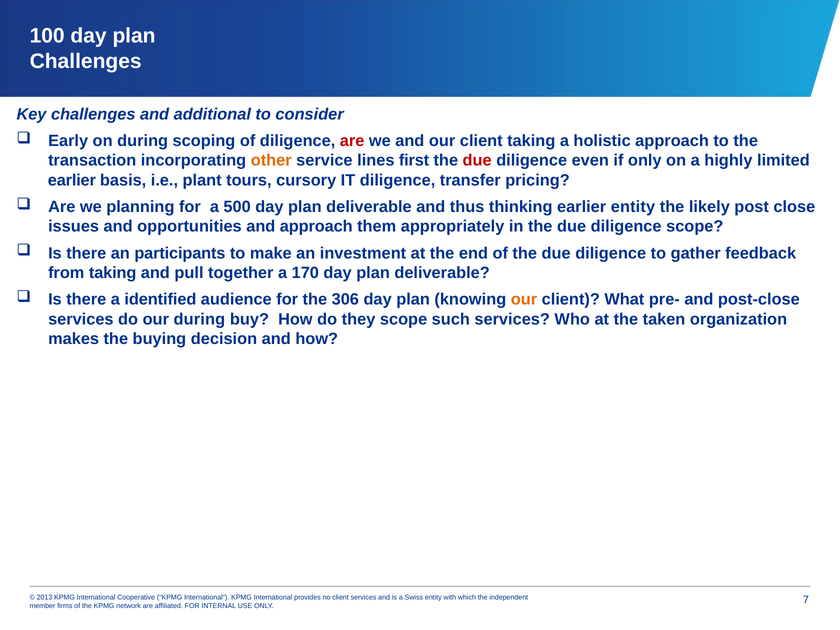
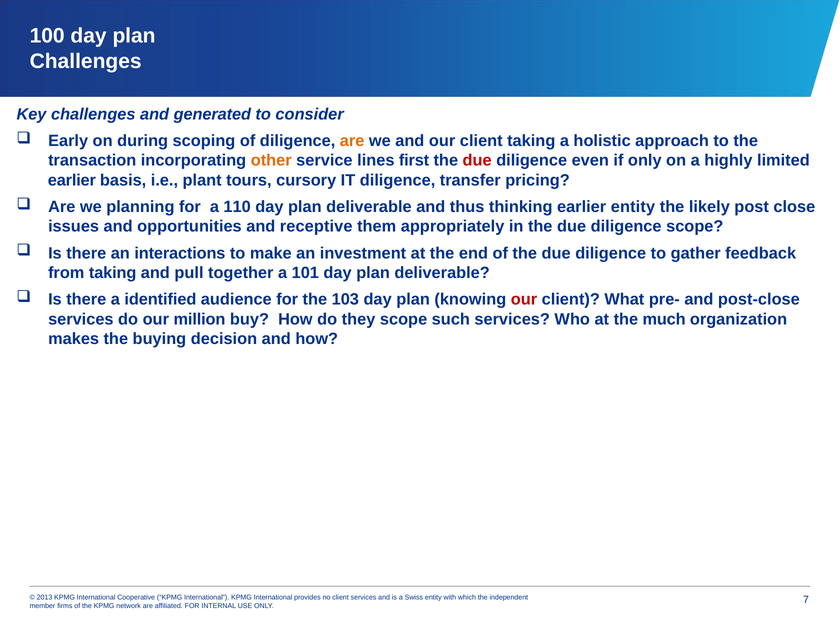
additional: additional -> generated (212, 114)
are colour: red -> orange (352, 141)
500: 500 -> 110 (237, 207)
and approach: approach -> receptive (316, 227)
participants: participants -> interactions (180, 253)
170: 170 -> 101 (305, 273)
306: 306 -> 103 (345, 299)
our colour: orange -> red (524, 299)
our during: during -> million (199, 319)
taken: taken -> much (664, 319)
